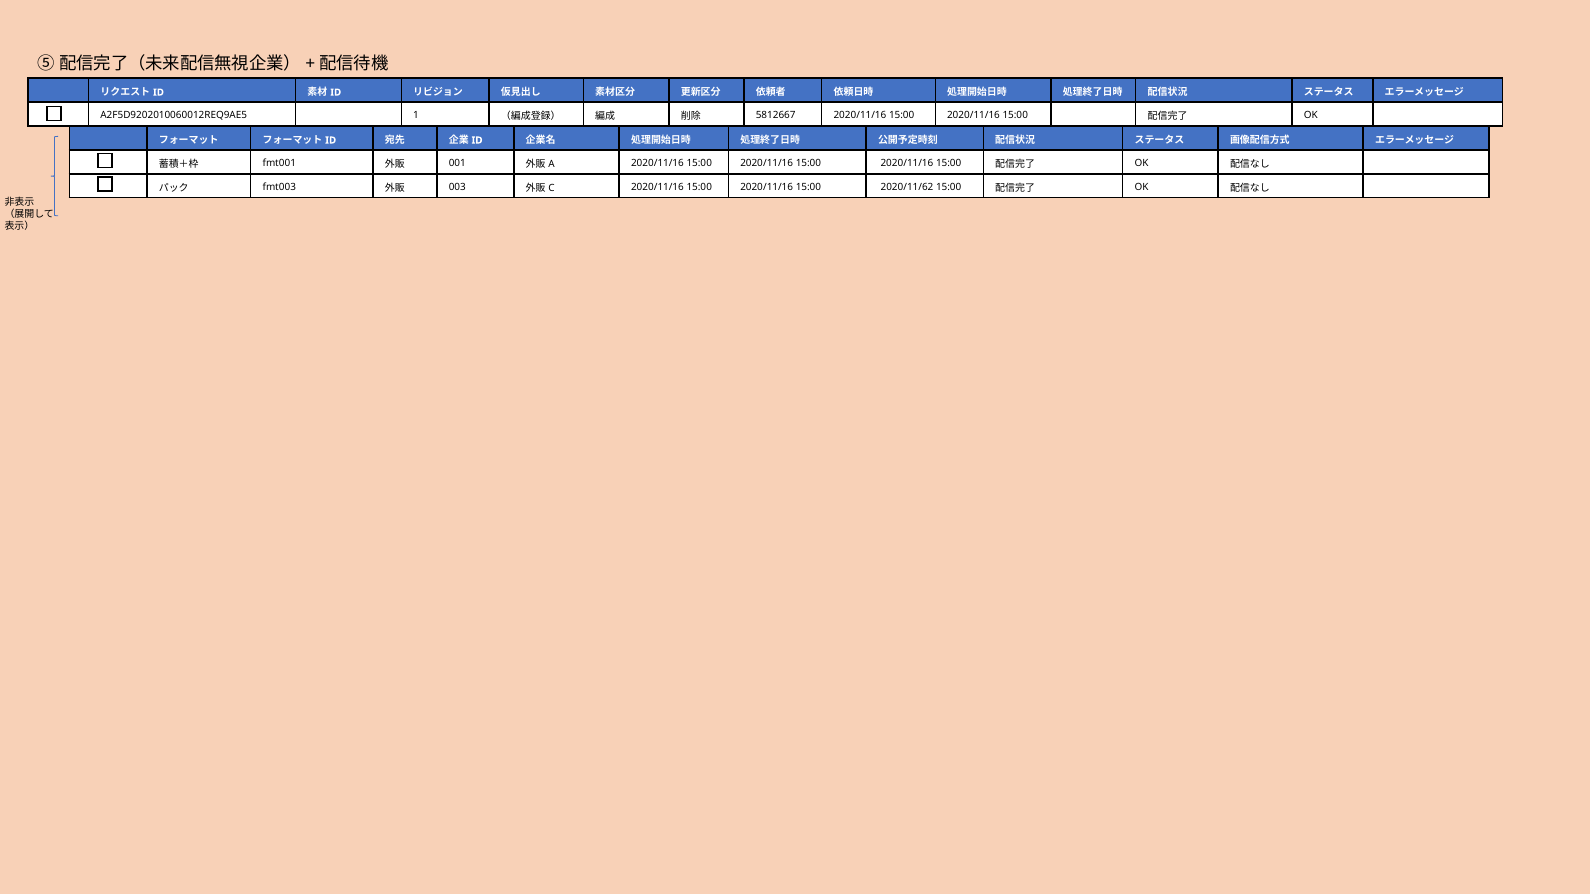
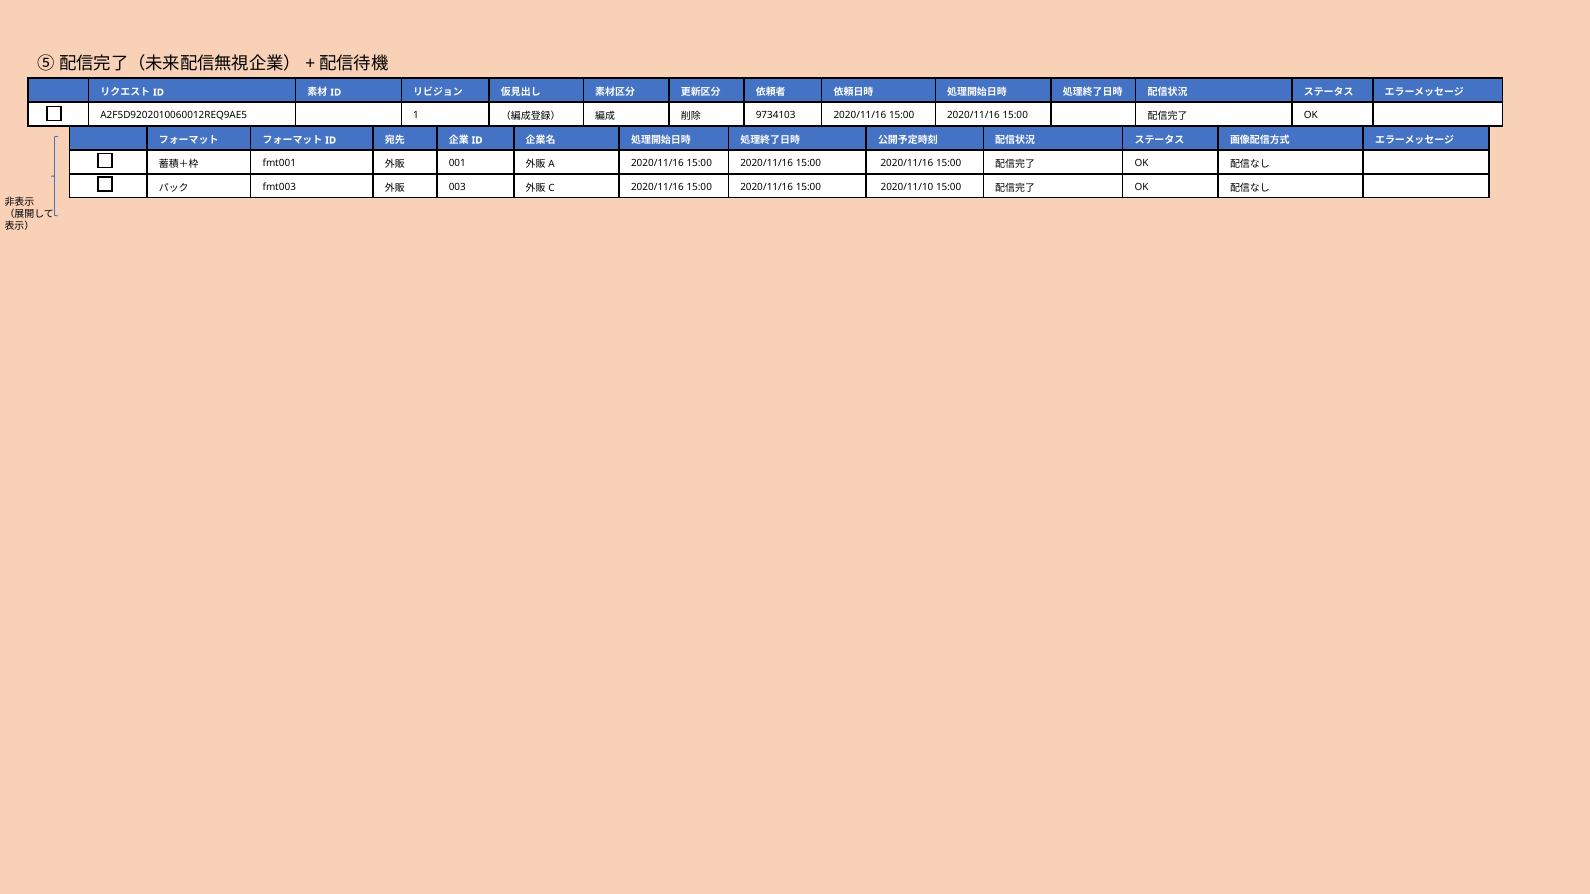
5812667: 5812667 -> 9734103 (776, 115)
2020/11/62: 2020/11/62 -> 2020/11/10 (907, 187)
